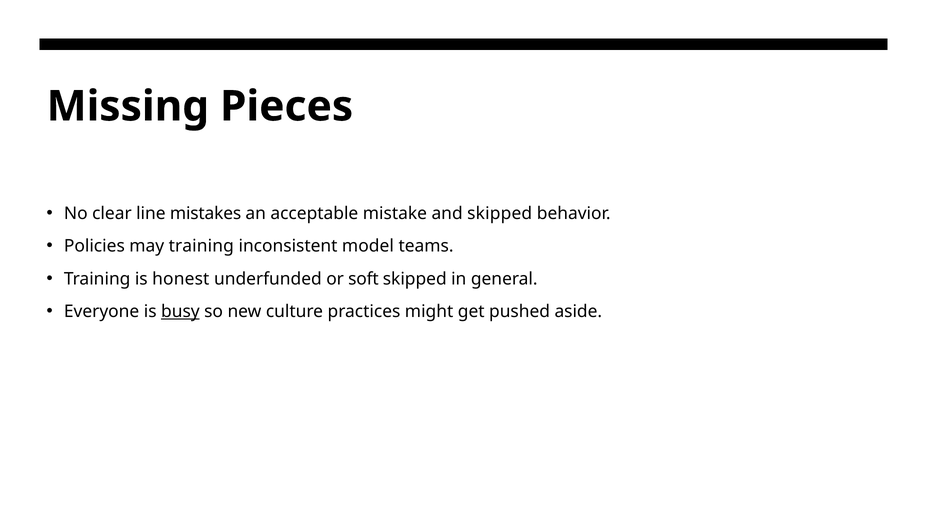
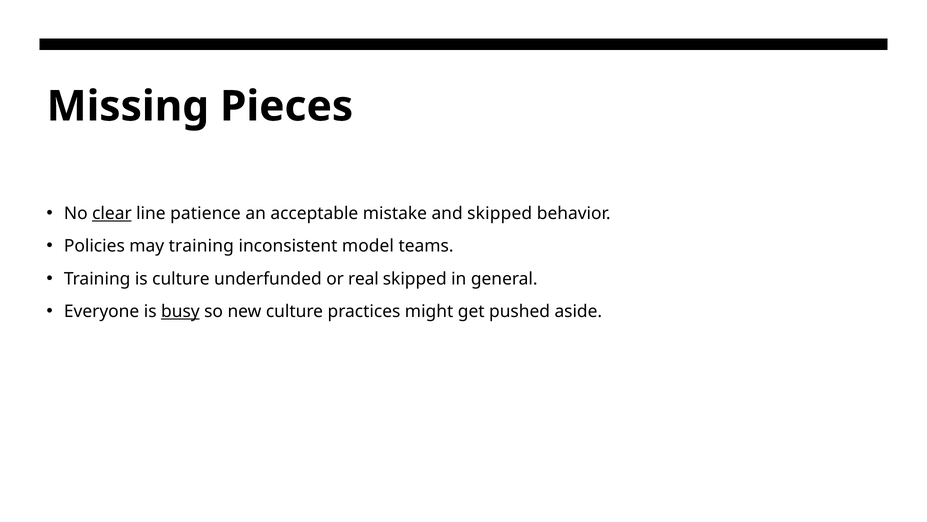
clear underline: none -> present (112, 213)
mistakes: mistakes -> patience (205, 213)
is honest: honest -> culture (181, 278)
soft: soft -> real (363, 278)
